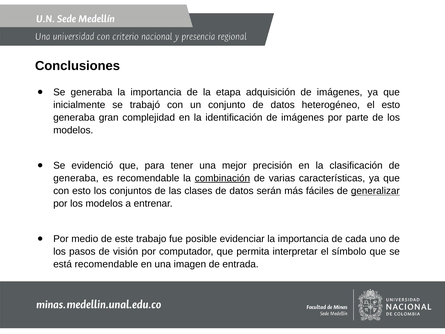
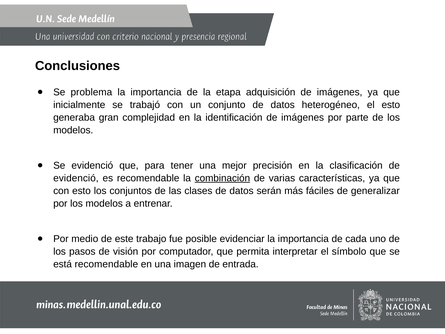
Se generaba: generaba -> problema (91, 92)
generaba: generaba -> evidenció (76, 178)
generalizar underline: present -> none (375, 191)
